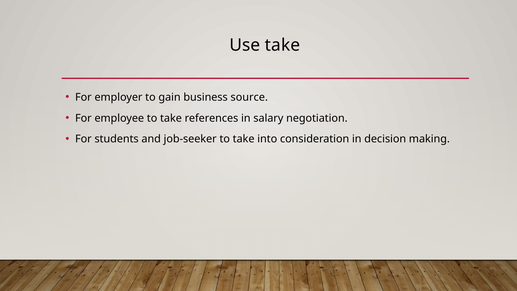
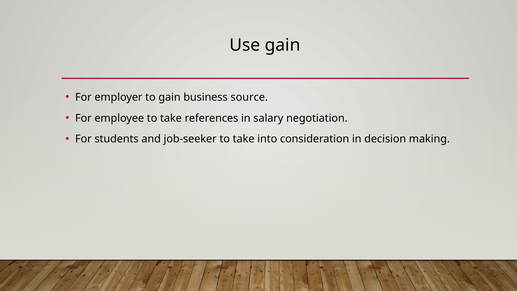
Use take: take -> gain (283, 45)
